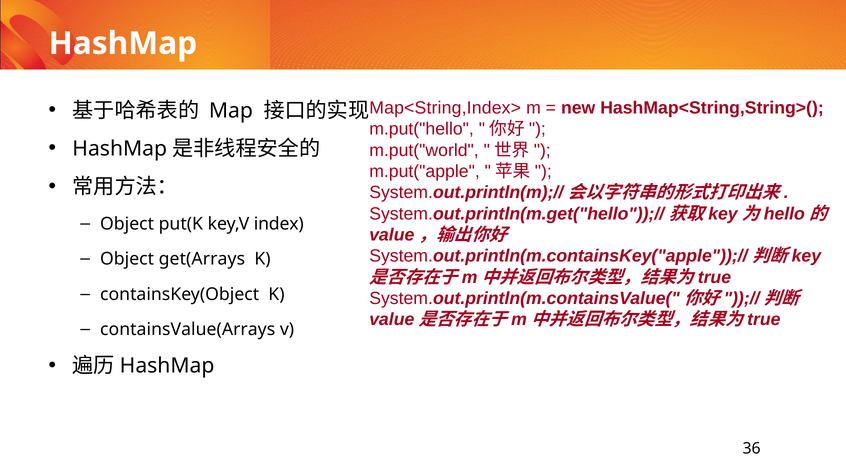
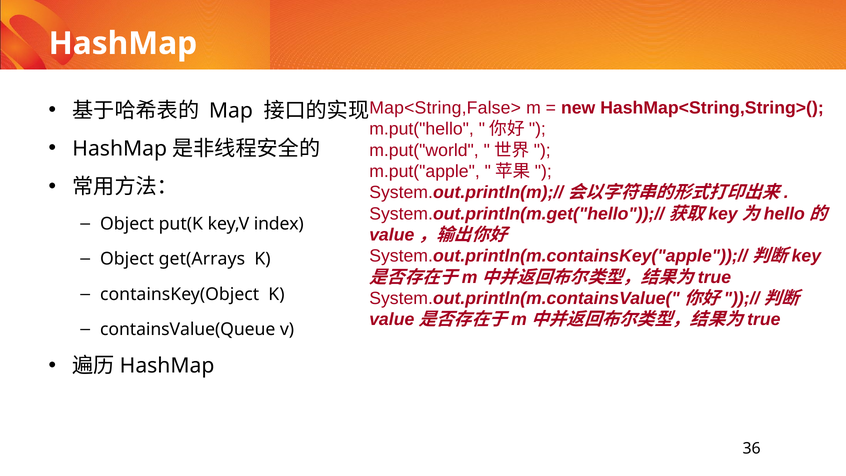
Map<String,Index>: Map<String,Index> -> Map<String,False> (445, 108)
containsValue(Arrays: containsValue(Arrays -> containsValue(Queue (188, 330)
